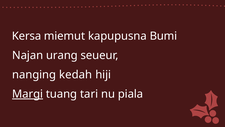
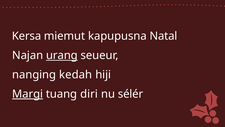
Bumi: Bumi -> Natal (163, 36)
urang underline: none -> present (62, 55)
tari: tari -> diri (89, 94)
piala: piala -> sélér (131, 94)
